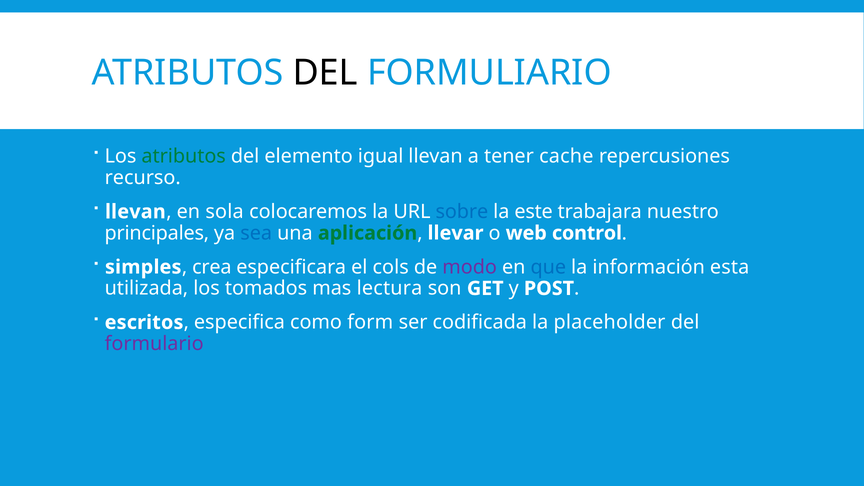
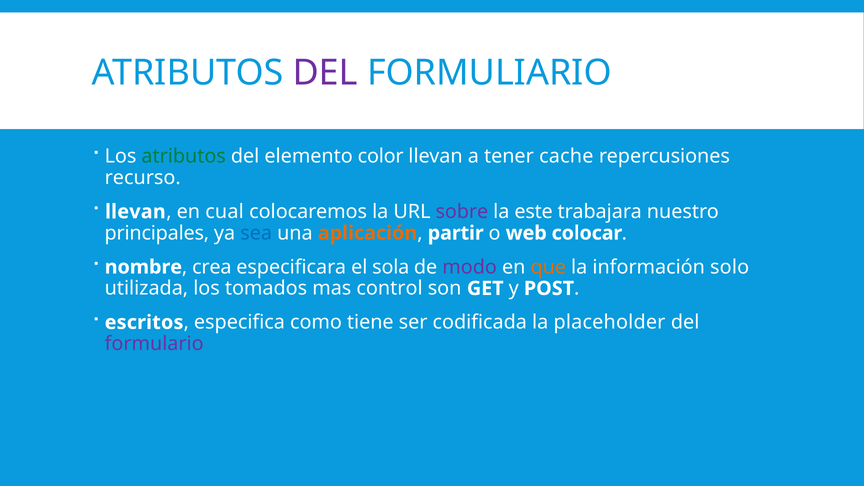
DEL colour: black -> purple (325, 73)
igual: igual -> color (381, 156)
sola: sola -> cual (225, 212)
sobre colour: blue -> purple (462, 212)
aplicación colour: green -> orange (368, 233)
llevar: llevar -> partir (456, 233)
control: control -> colocar (587, 233)
simples: simples -> nombre (143, 267)
cols: cols -> sola (391, 267)
que colour: blue -> orange (548, 267)
esta: esta -> solo (730, 267)
lectura: lectura -> control (390, 288)
form: form -> tiene (370, 322)
